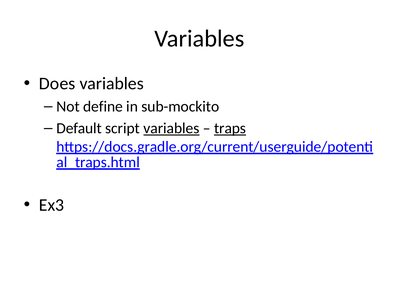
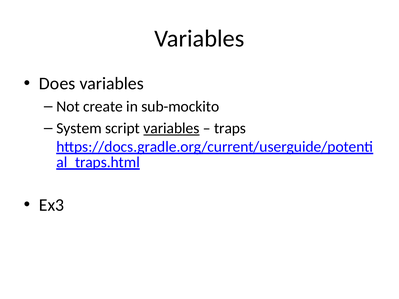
define: define -> create (103, 107)
Default: Default -> System (79, 128)
traps underline: present -> none (230, 128)
